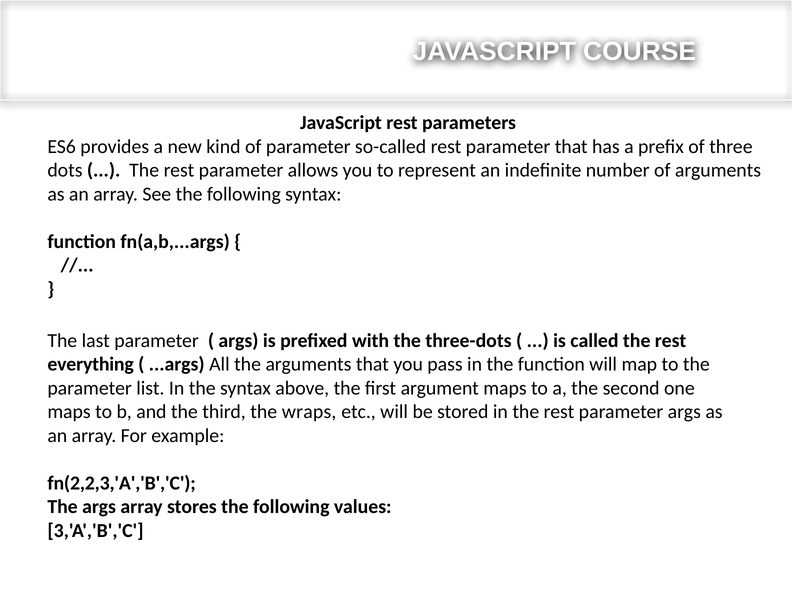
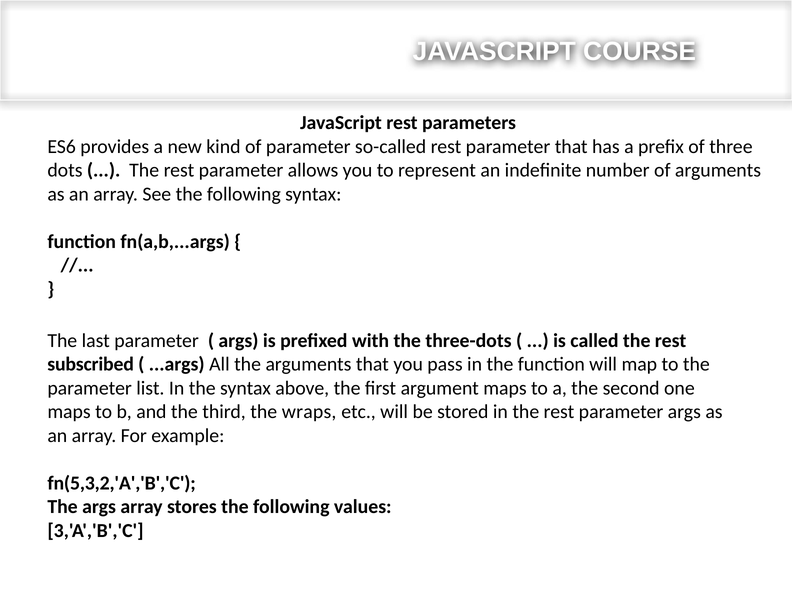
everything: everything -> subscribed (91, 364)
fn(2,2,3,'A','B','C: fn(2,2,3,'A','B','C -> fn(5,3,2,'A','B','C (122, 483)
